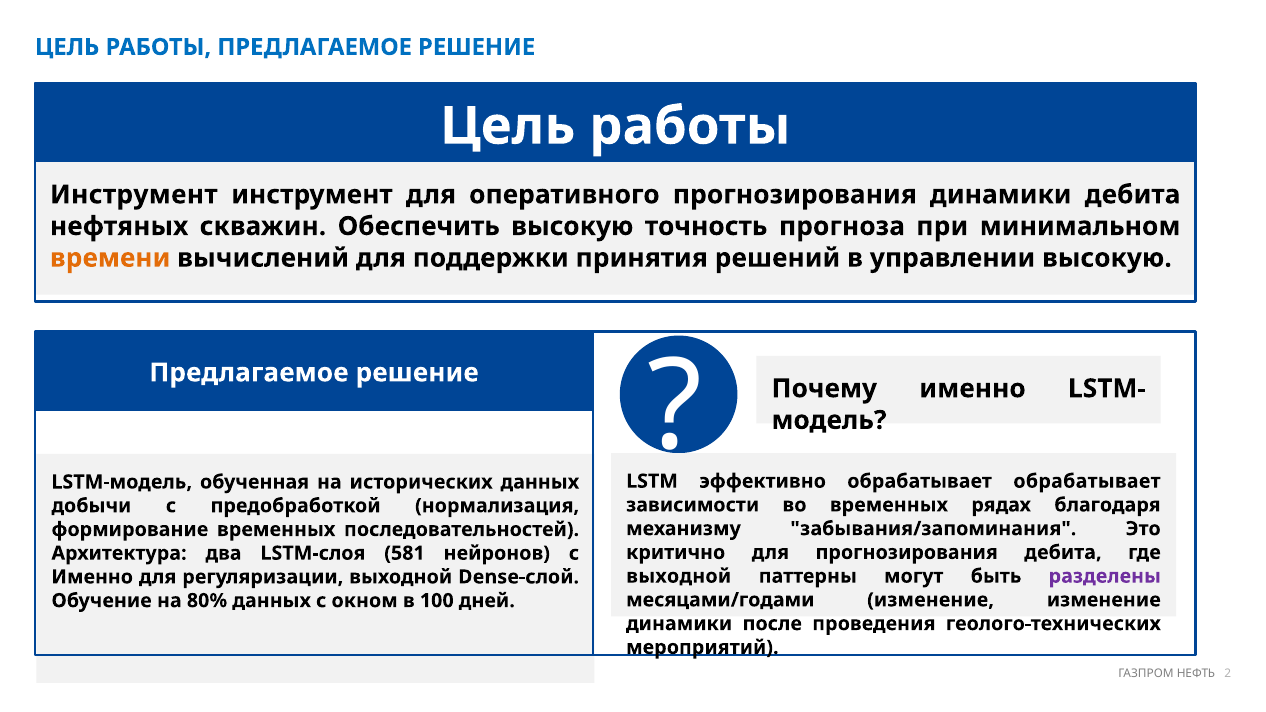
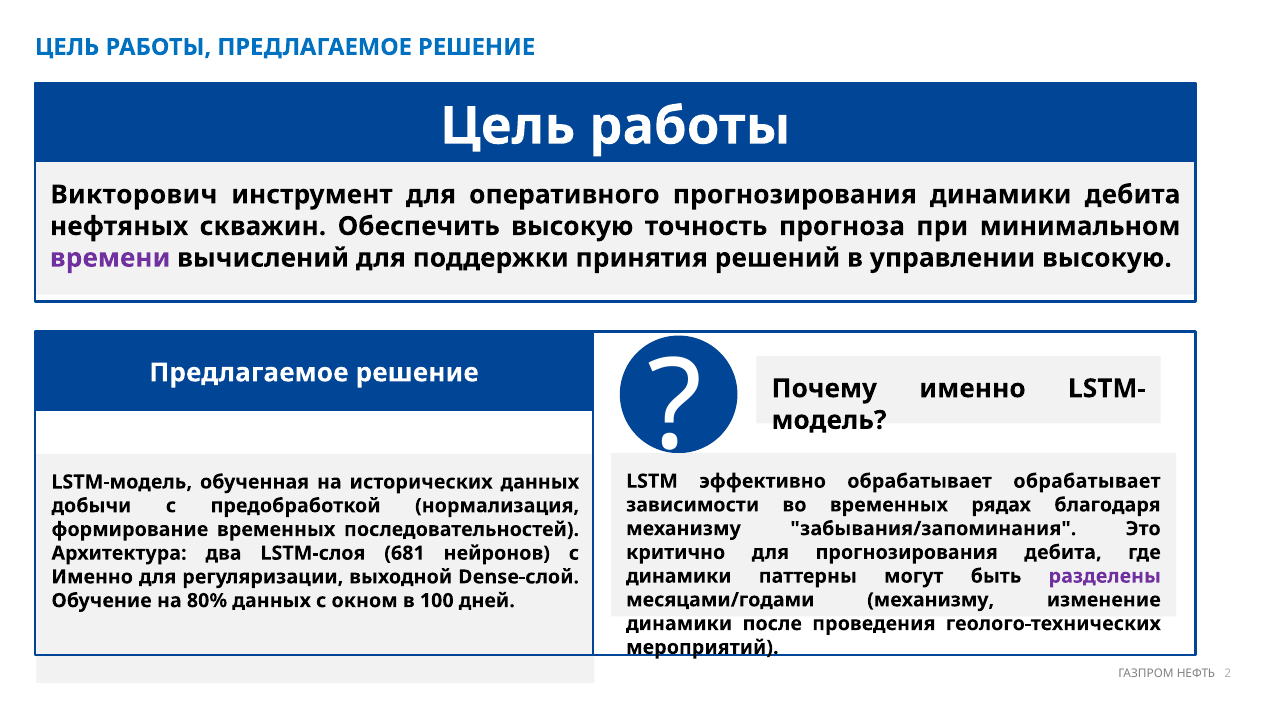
Инструмент: Инструмент -> Викторович (134, 195)
времени colour: orange -> purple (110, 258)
581: 581 -> 681 (405, 553)
выходной: выходной -> динамики (679, 576)
месяцами/годами изменение: изменение -> механизму (931, 600)
